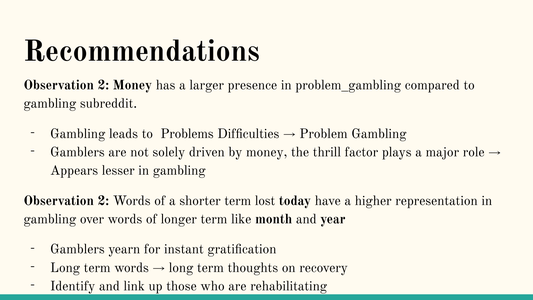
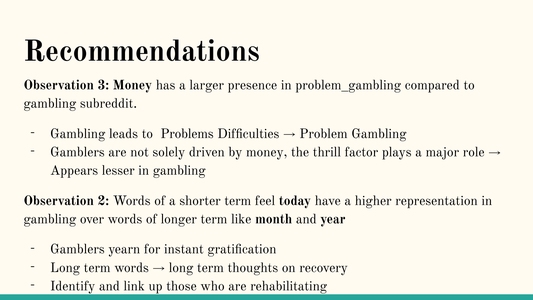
2: 2 -> 3 (103, 85)
lost: lost -> feel (265, 201)
